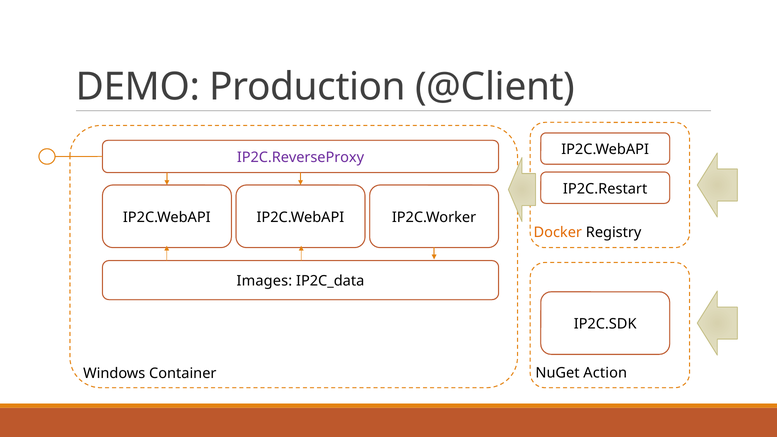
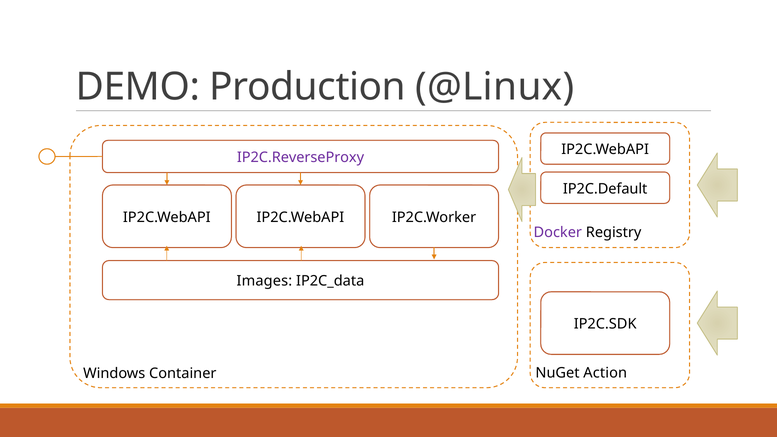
@Client: @Client -> @Linux (495, 87)
IP2C.Restart: IP2C.Restart -> IP2C.Default (605, 189)
Docker colour: orange -> purple (558, 232)
